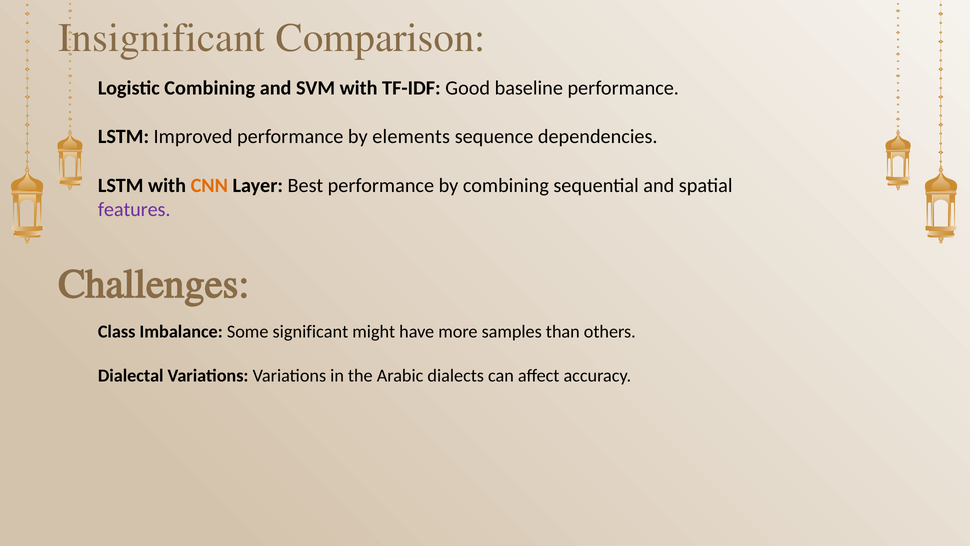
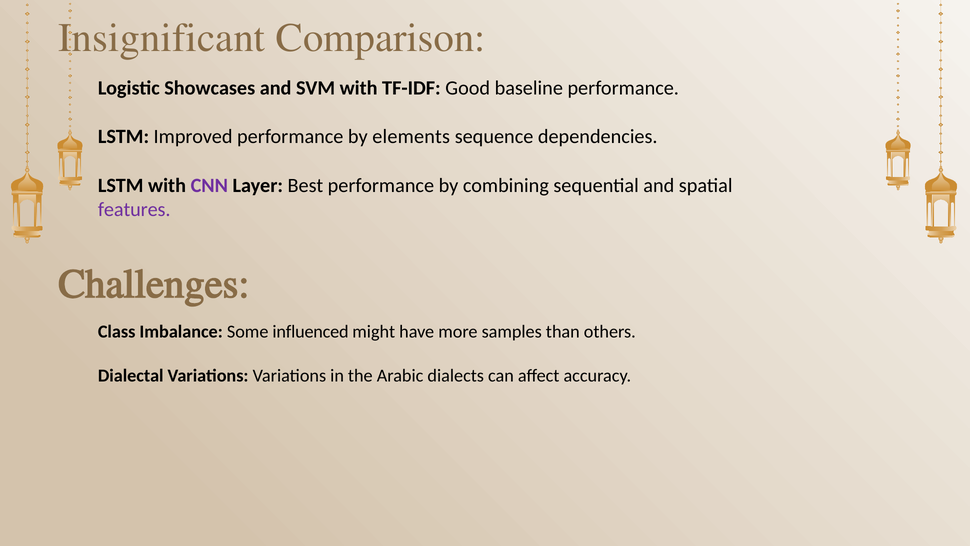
Logistic Combining: Combining -> Showcases (210, 88)
CNN colour: orange -> purple (209, 185)
significant: significant -> influenced (311, 332)
